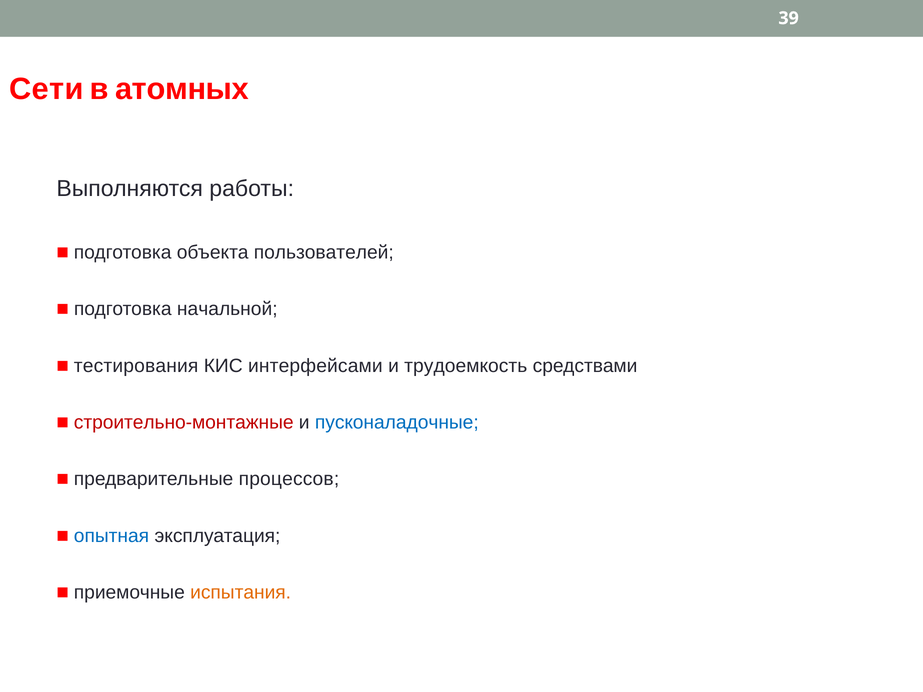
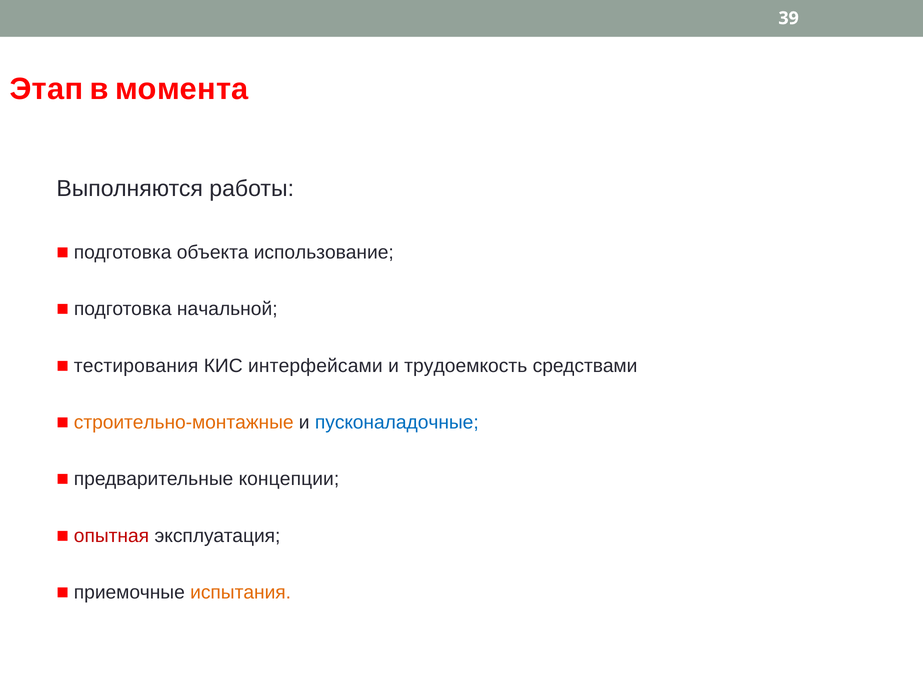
Сети: Сети -> Этап (46, 89)
атомных: атомных -> момента (182, 89)
пользователей: пользователей -> использование (324, 252)
строительно-монтажные colour: red -> orange (184, 423)
процессов: процессов -> концепции (289, 479)
опытная colour: blue -> red (111, 536)
